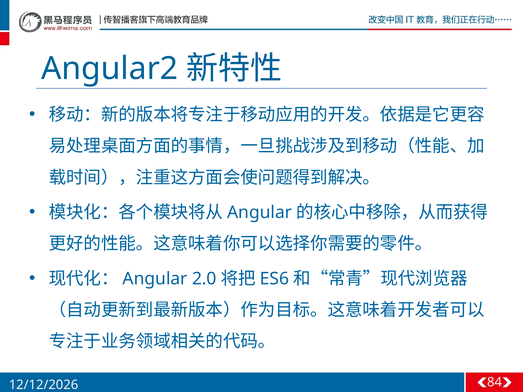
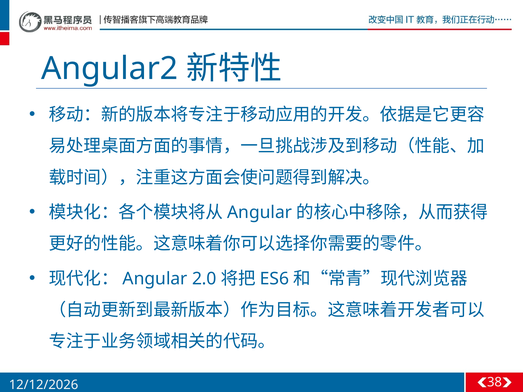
84: 84 -> 38 (494, 382)
